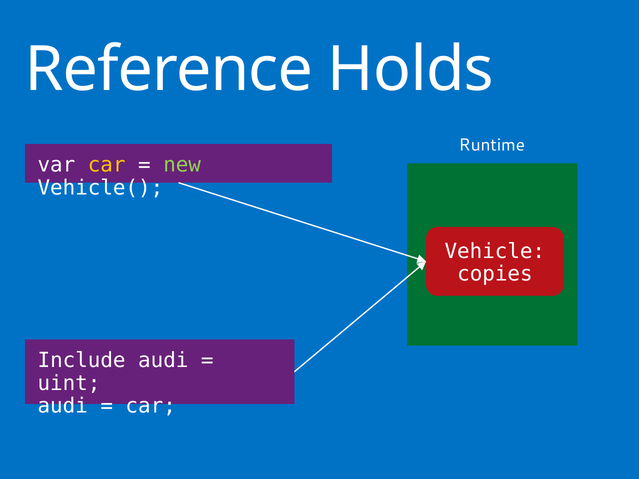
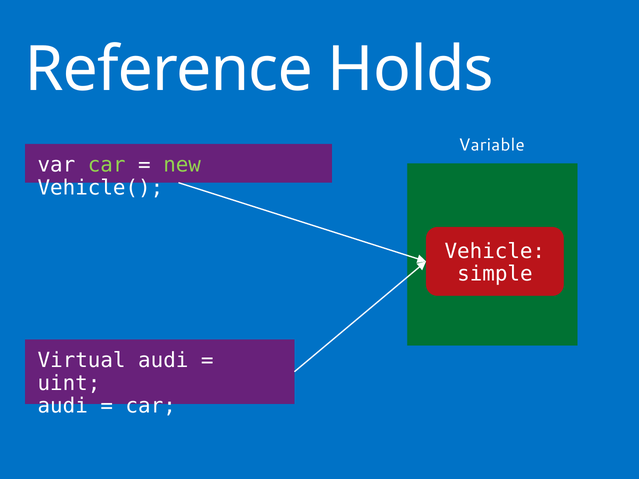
Runtime: Runtime -> Variable (492, 145)
car colour: yellow -> light green (107, 165)
copies: copies -> simple (495, 274)
Include: Include -> Virtual (82, 361)
